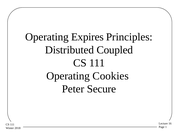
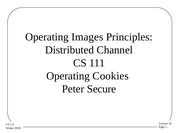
Expires: Expires -> Images (87, 37)
Coupled: Coupled -> Channel (115, 50)
